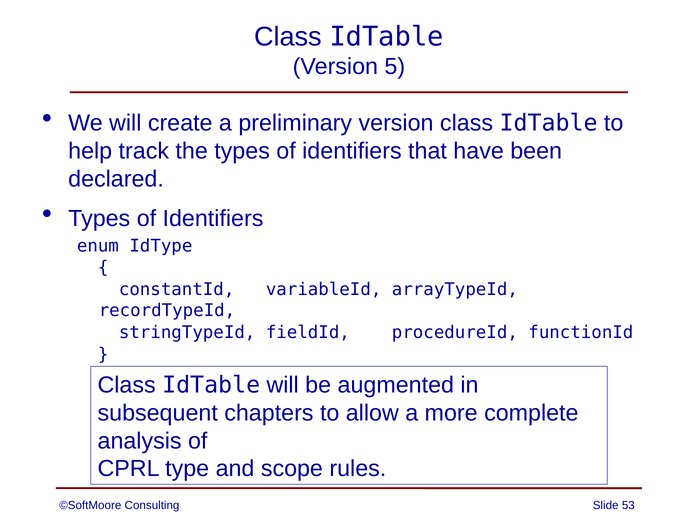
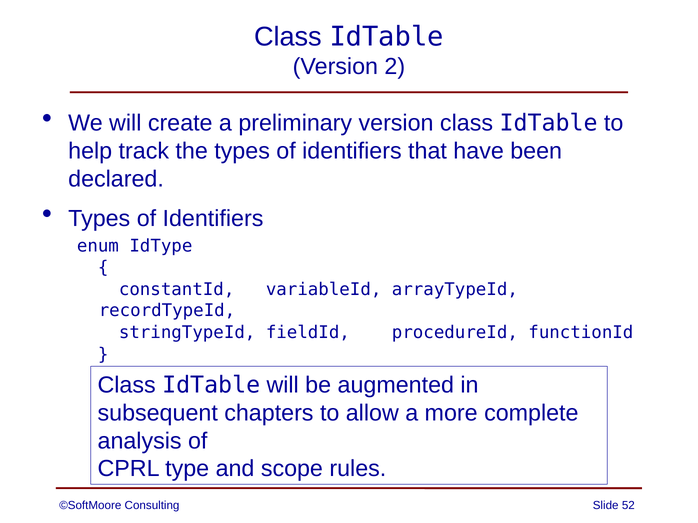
5: 5 -> 2 (395, 67)
53: 53 -> 52 (628, 506)
